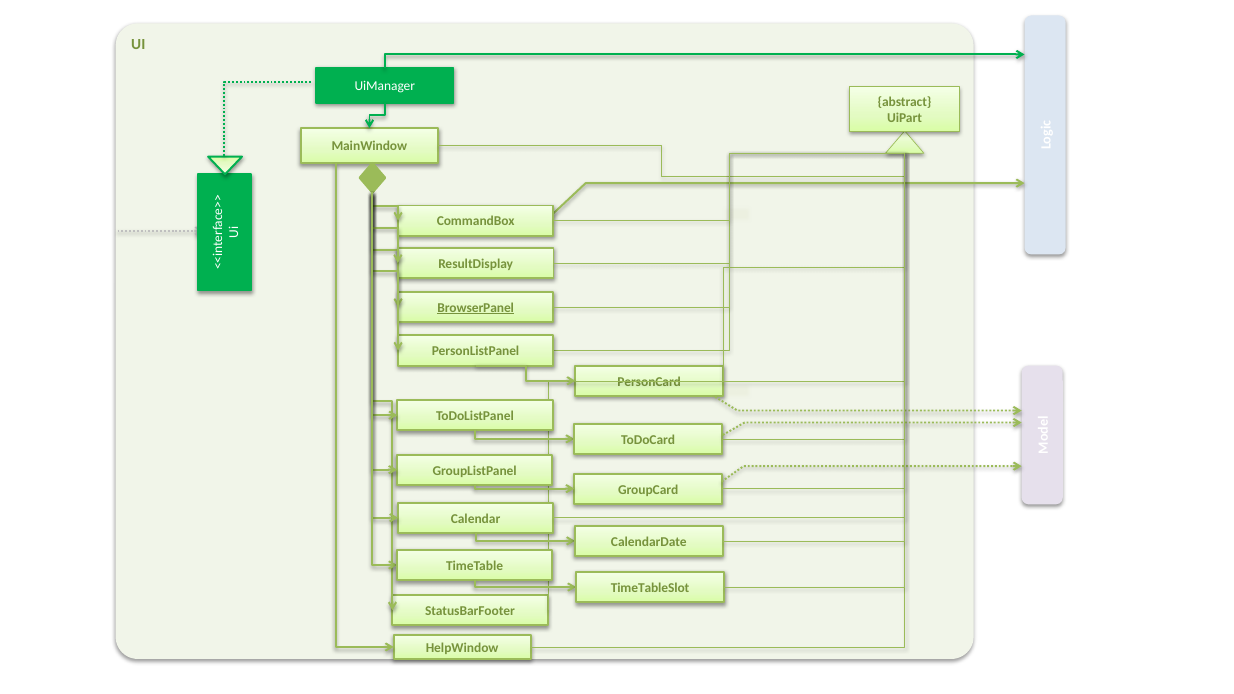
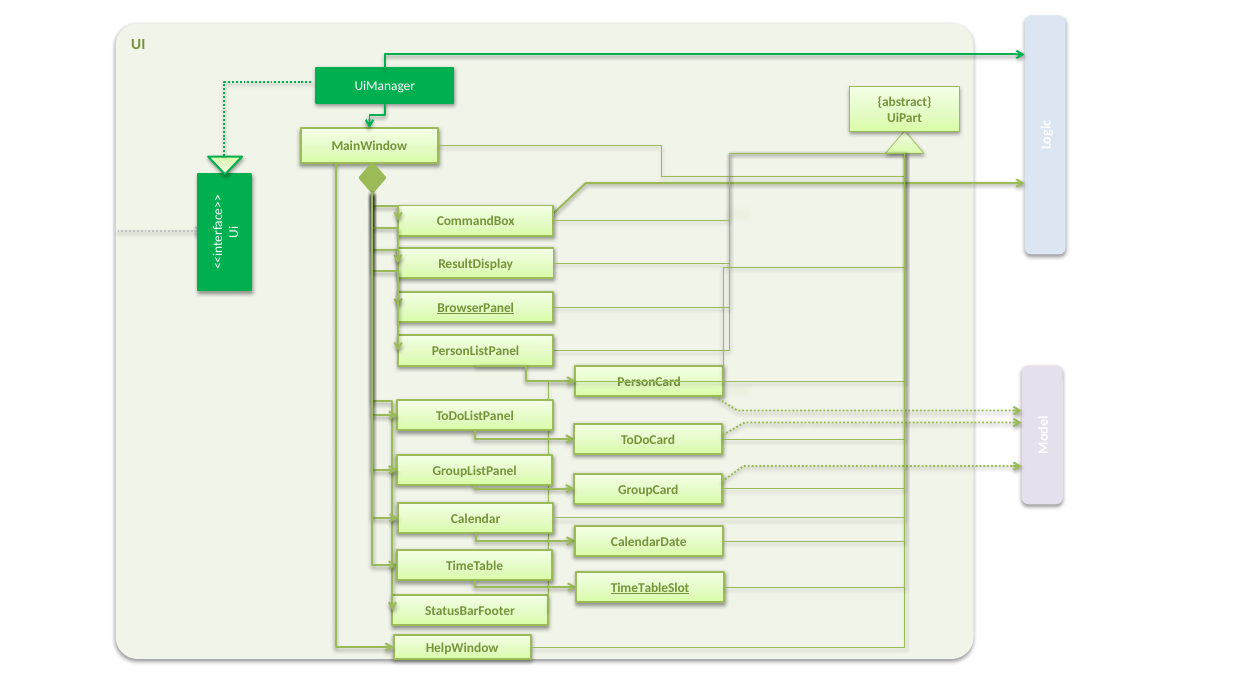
TimeTableSlot underline: none -> present (650, 588)
